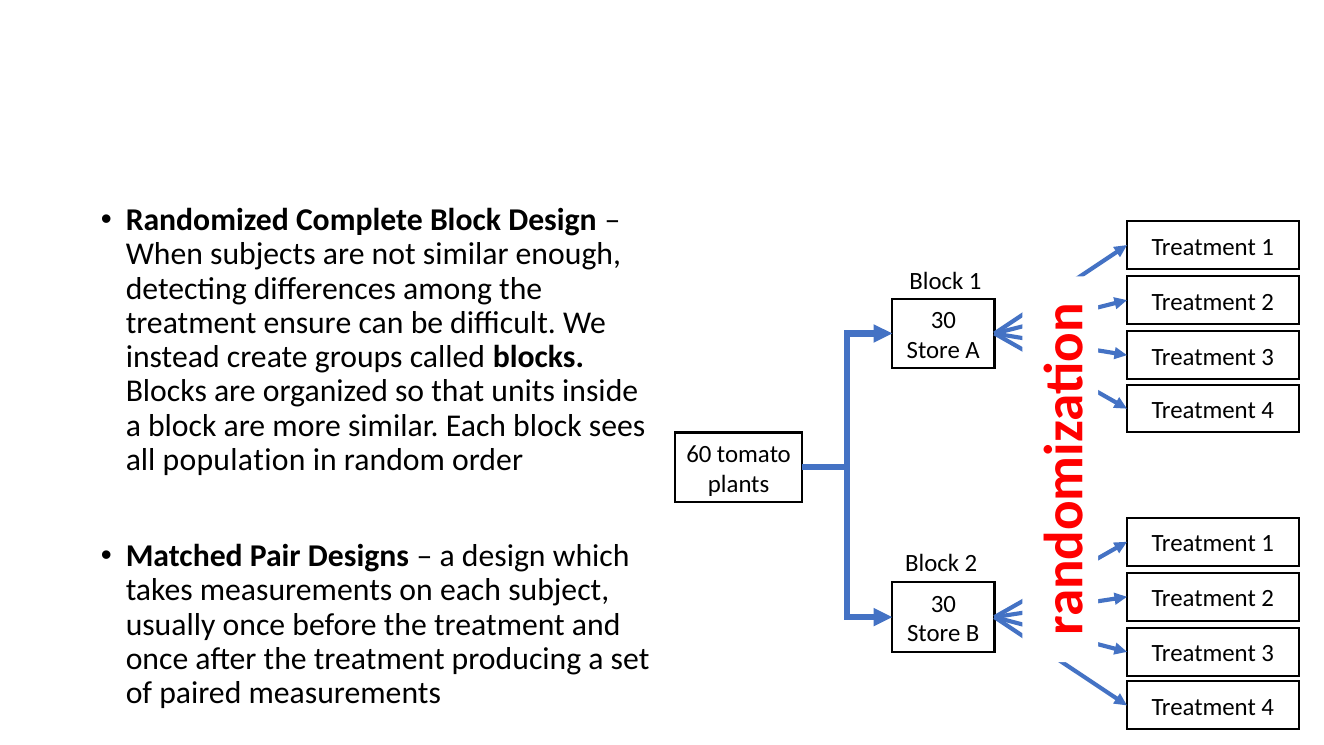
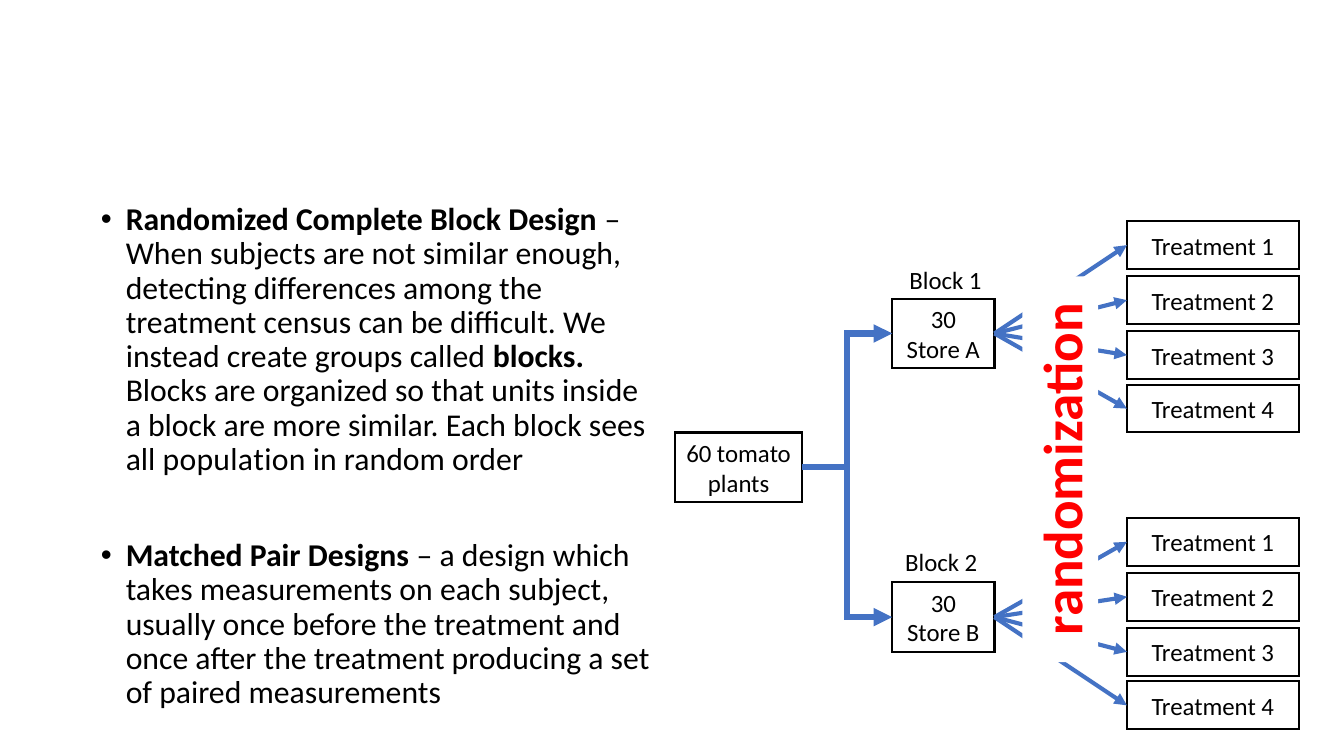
ensure: ensure -> census (307, 323)
